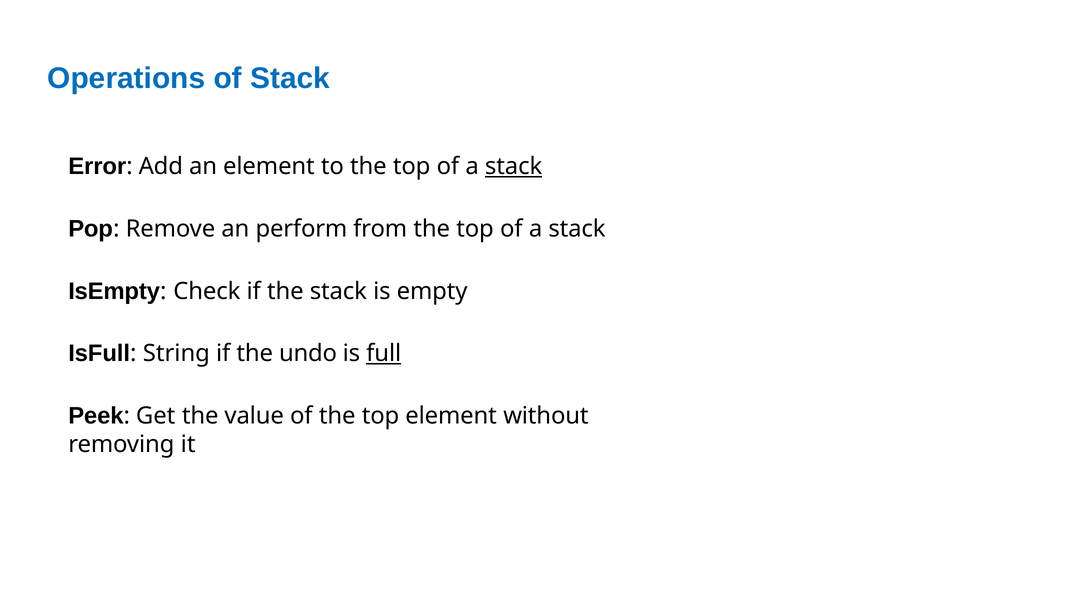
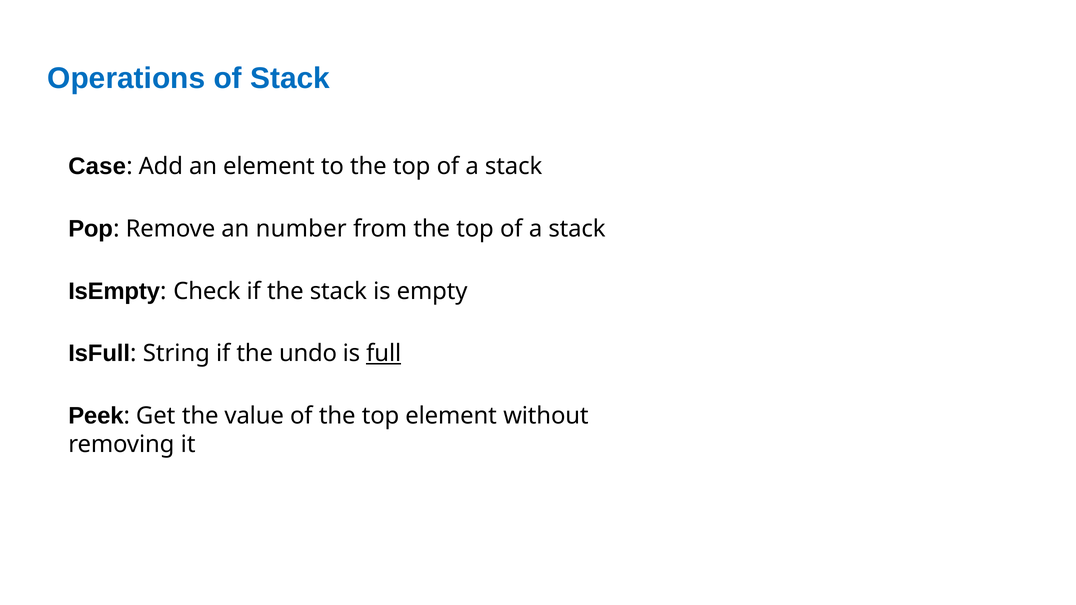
Error: Error -> Case (97, 167)
stack underline: present -> none (514, 167)
perform: perform -> number (301, 229)
